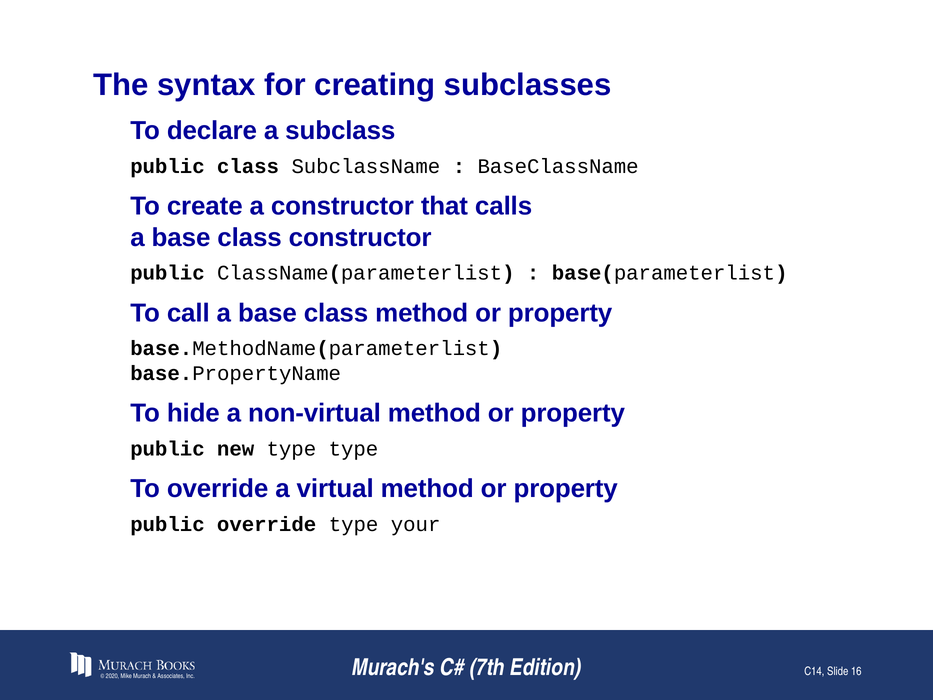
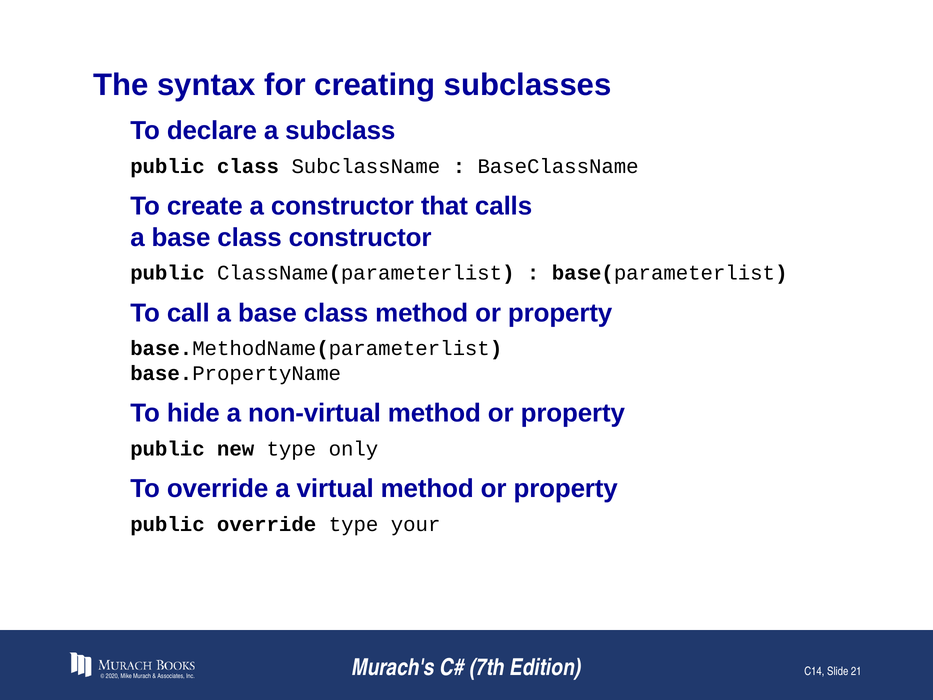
type type: type -> only (353, 449)
16: 16 -> 21 (856, 671)
